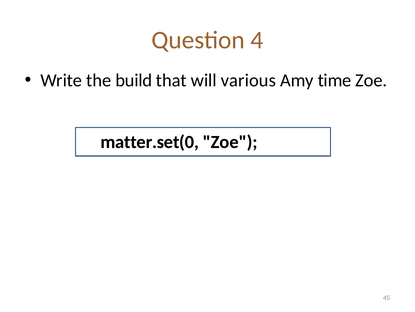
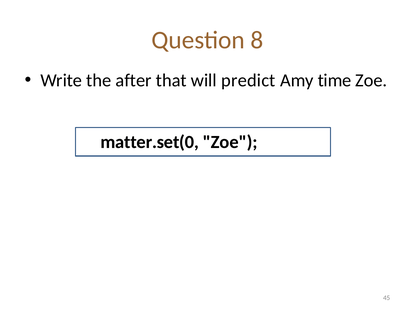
4: 4 -> 8 (257, 40)
build: build -> after (134, 80)
various: various -> predict (248, 80)
